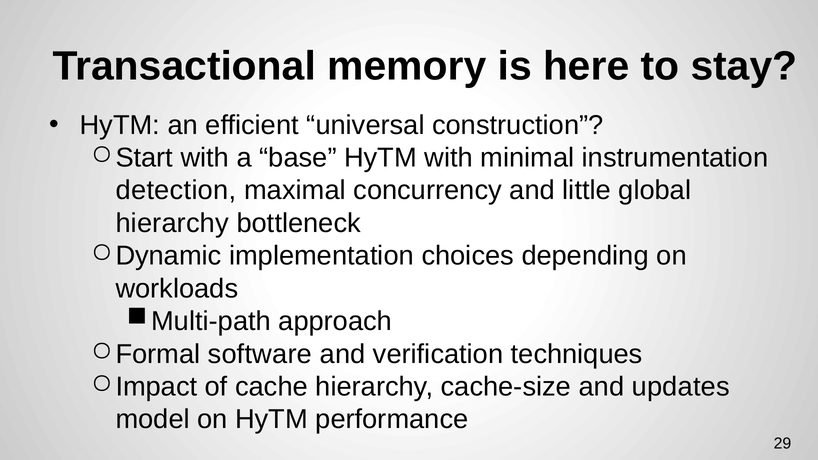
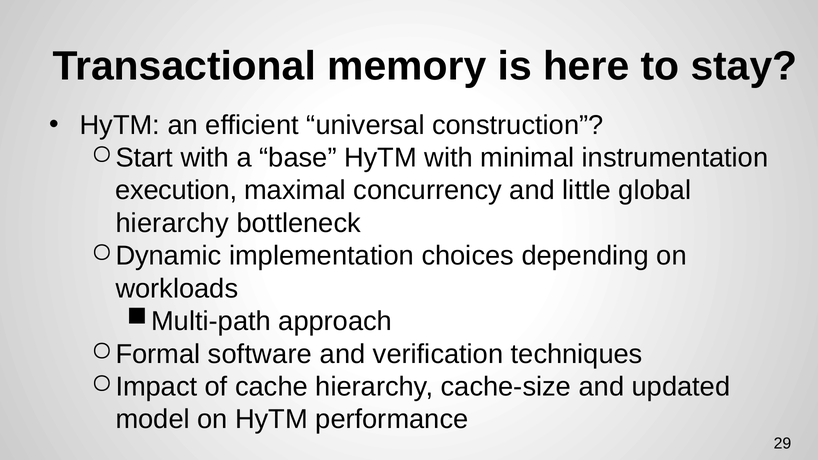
detection: detection -> execution (176, 191)
updates: updates -> updated (681, 387)
